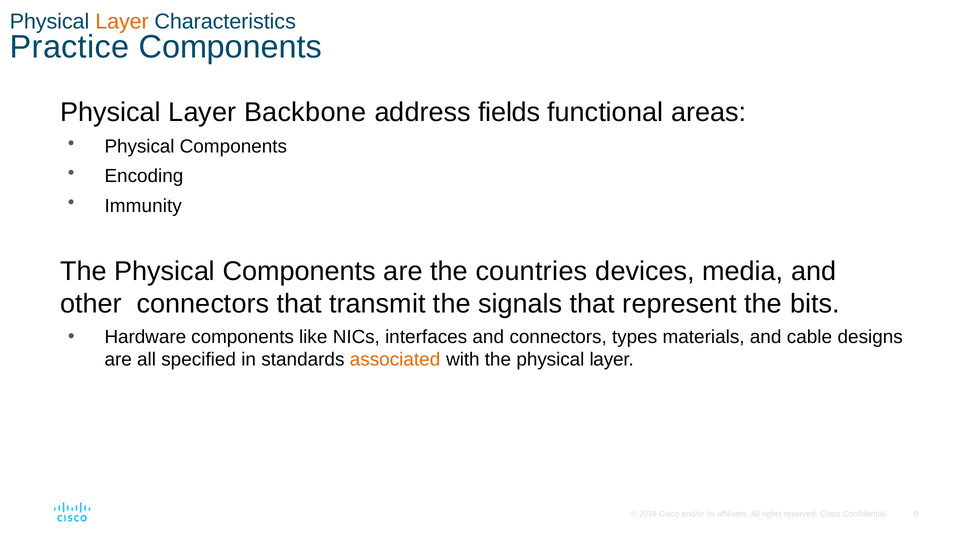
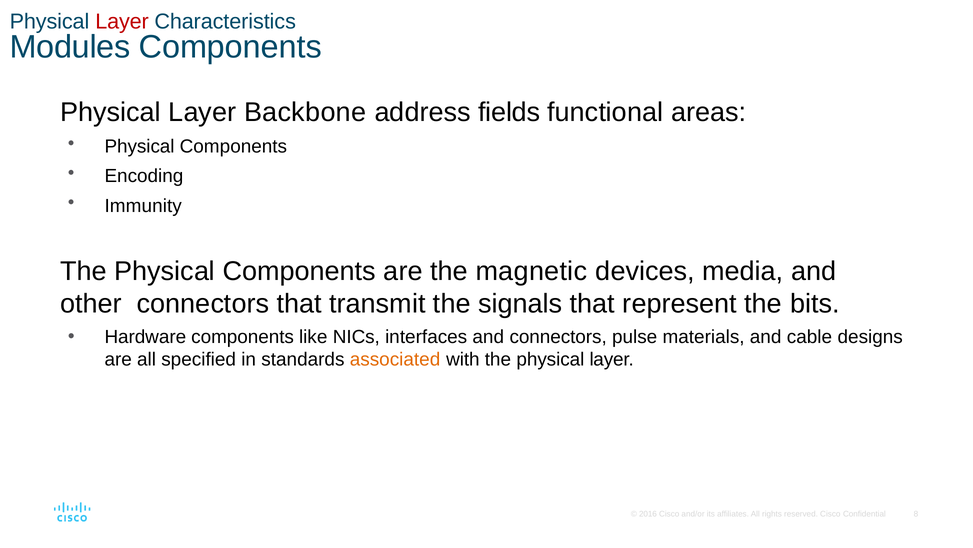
Layer colour: orange -> red (122, 22)
Practice: Practice -> Modules (70, 47)
countries: countries -> magnetic (531, 271)
types: types -> pulse (635, 337)
